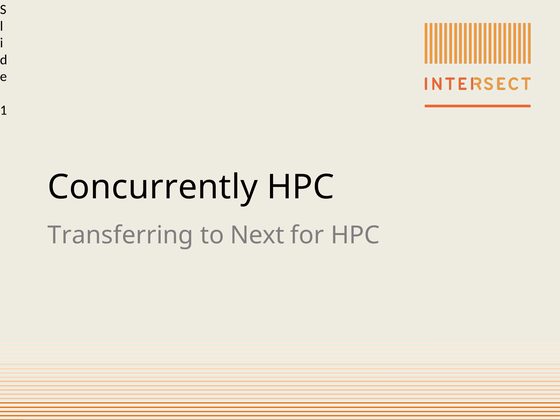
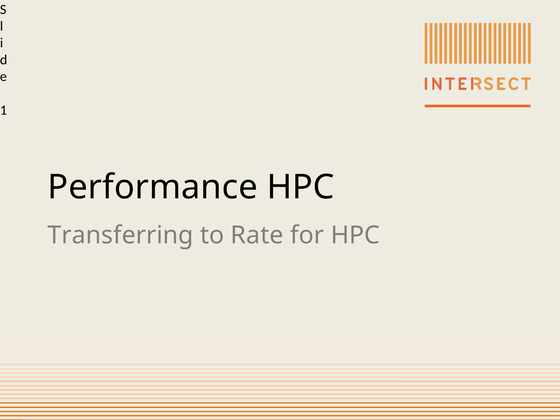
Concurrently: Concurrently -> Performance (153, 187)
Next: Next -> Rate (257, 235)
